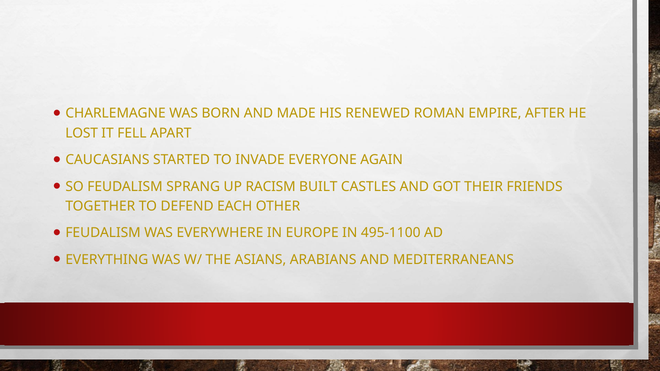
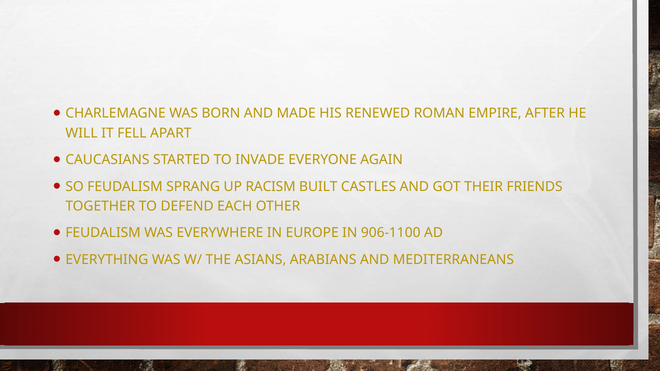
LOST: LOST -> WILL (82, 133)
495-1100: 495-1100 -> 906-1100 (391, 233)
